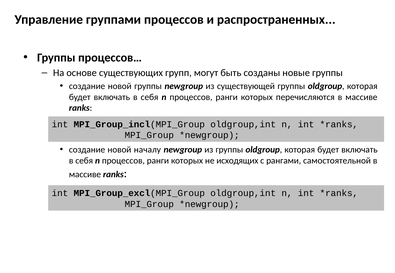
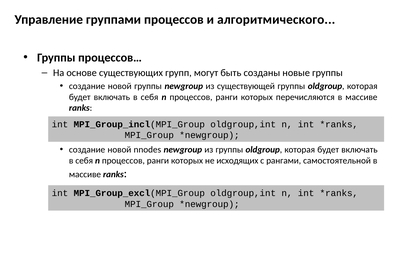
распространенных: распространенных -> алгоритмического (276, 20)
началу: началу -> nnodes (147, 150)
